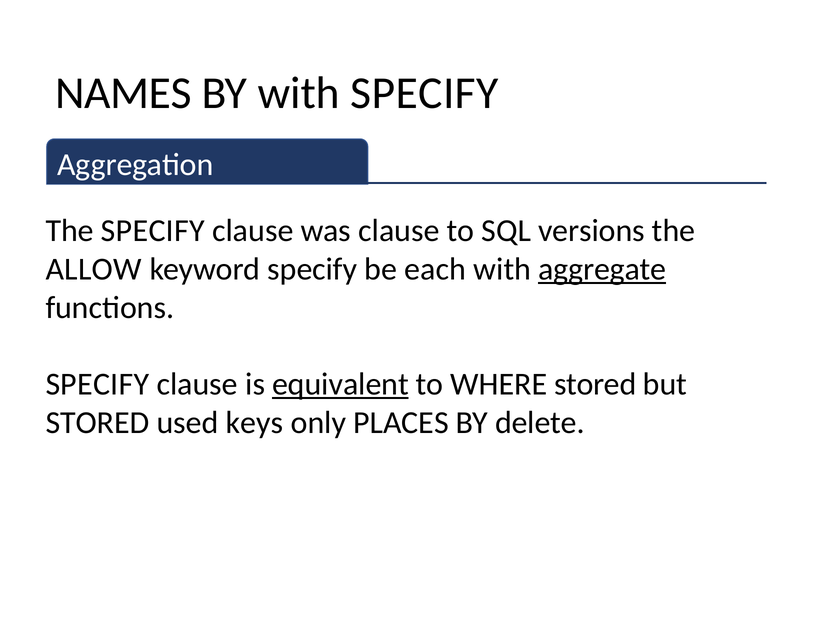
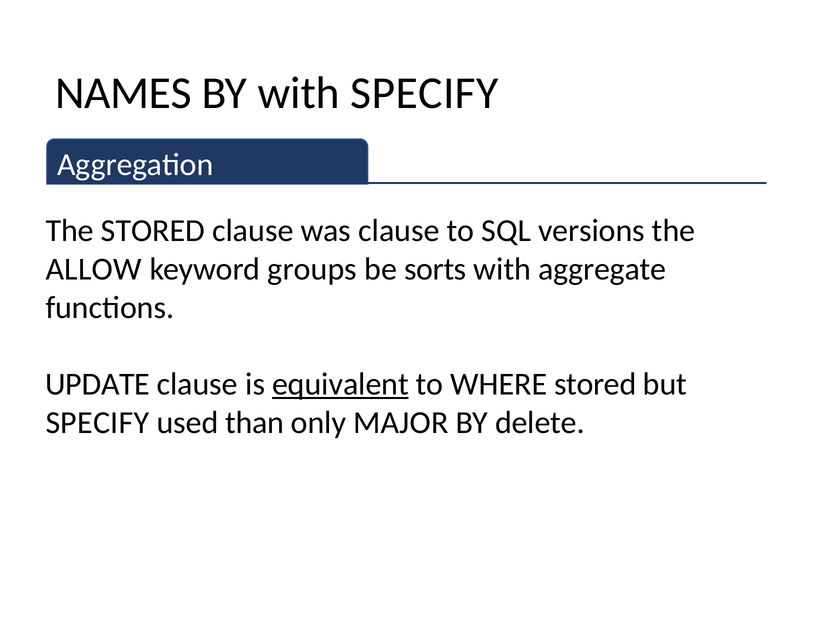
The SPECIFY: SPECIFY -> STORED (153, 231)
keyword specify: specify -> groups (312, 269)
each: each -> sorts (435, 269)
aggregate underline: present -> none (602, 269)
SPECIFY: SPECIFY -> UPDATE (98, 384)
STORED: STORED -> SPECIFY (97, 423)
keys: keys -> than (255, 423)
PLACES: PLACES -> MAJOR (401, 423)
